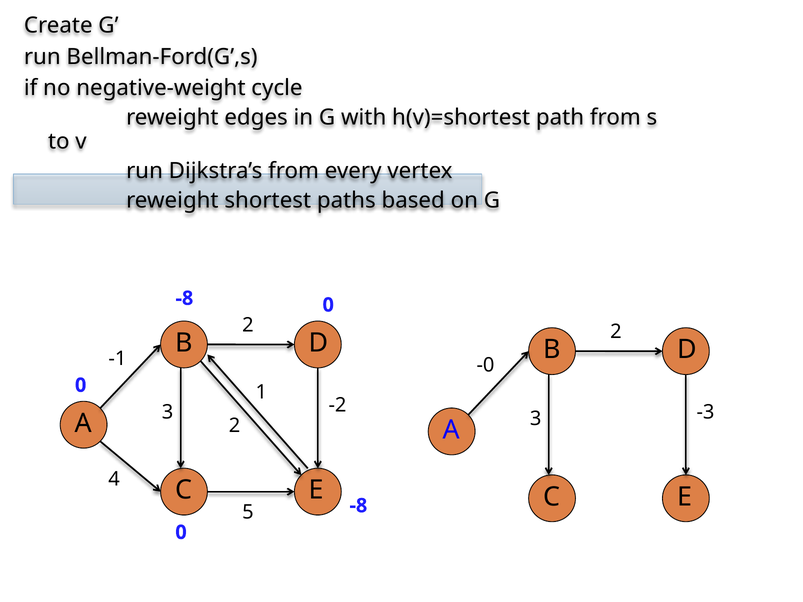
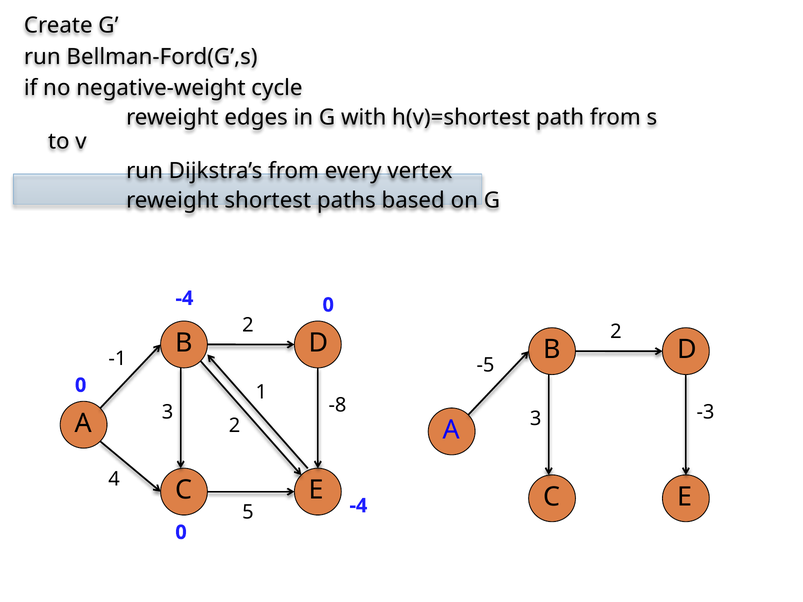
-8: -8 -> -4 (184, 298)
-0: -0 -> -5 (485, 365)
-2: -2 -> -8 (337, 405)
-8: -8 -> -4 (358, 506)
